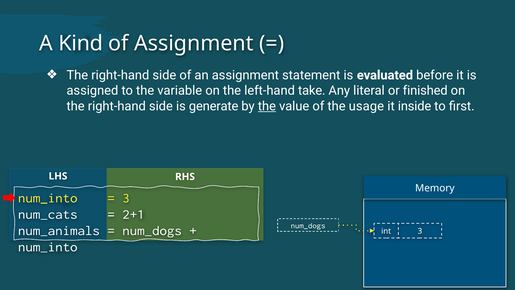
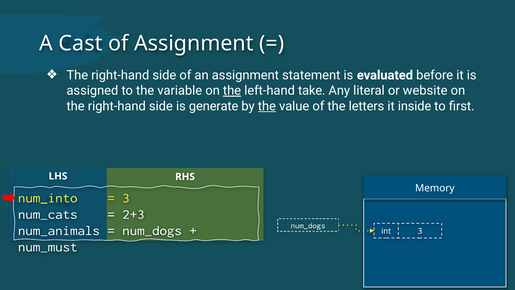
Kind: Kind -> Cast (81, 43)
the underline: none -> present (232, 91)
finished: finished -> website (425, 91)
usage: usage -> letters (367, 106)
2+1: 2+1 -> 2+3 (133, 214)
num_into: num_into -> num_must (48, 247)
